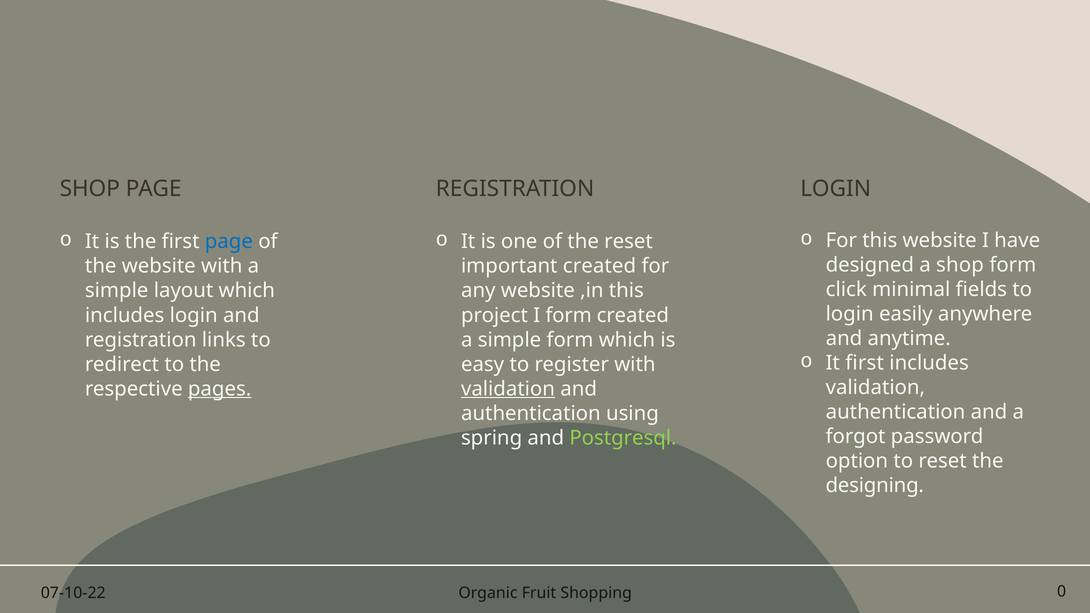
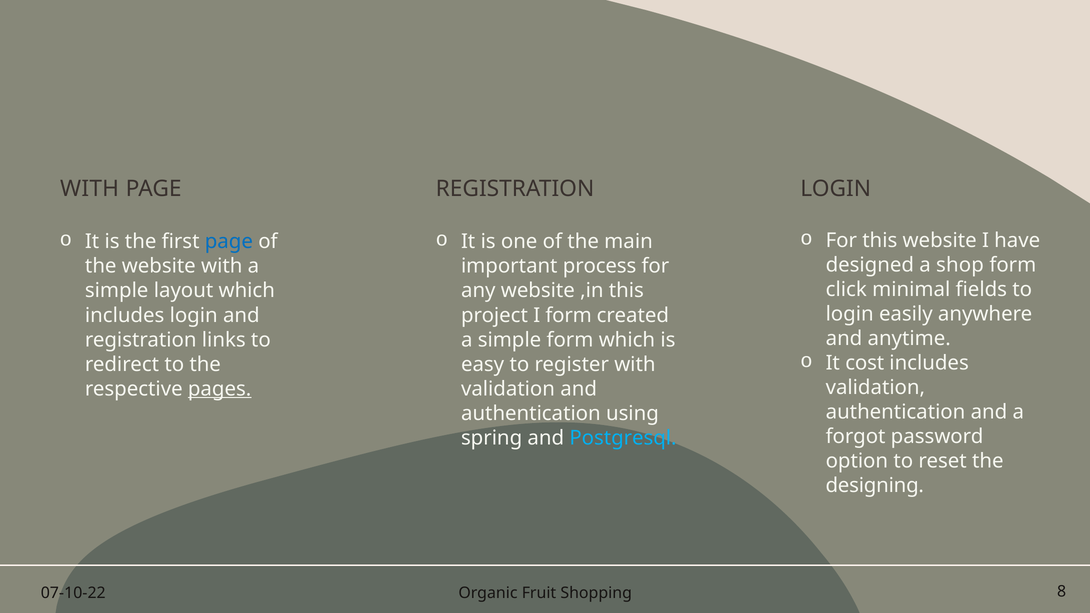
SHOP: SHOP -> WITH (90, 189)
the reset: reset -> main (629, 242)
important created: created -> process (600, 266)
It first: first -> cost (865, 363)
validation underline: present -> none (508, 389)
Postgresql colour: light green -> light blue (623, 438)
0: 0 -> 8 (1062, 592)
